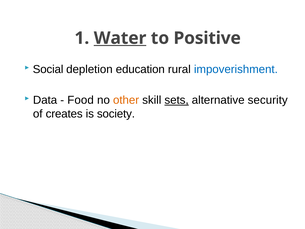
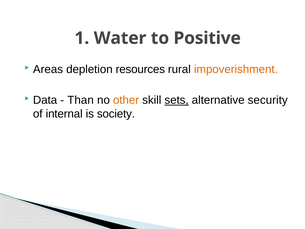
Water underline: present -> none (120, 38)
Social: Social -> Areas (48, 69)
education: education -> resources (140, 69)
impoverishment colour: blue -> orange (236, 69)
Food: Food -> Than (81, 100)
creates: creates -> internal (64, 114)
